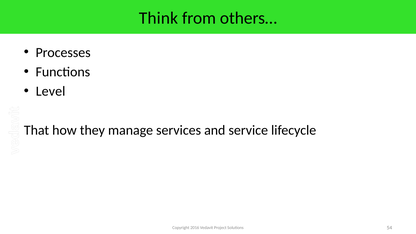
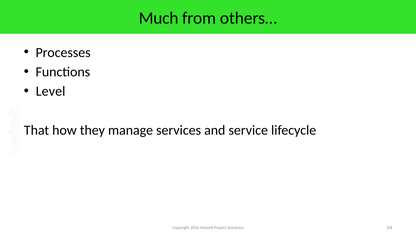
Think: Think -> Much (159, 18)
